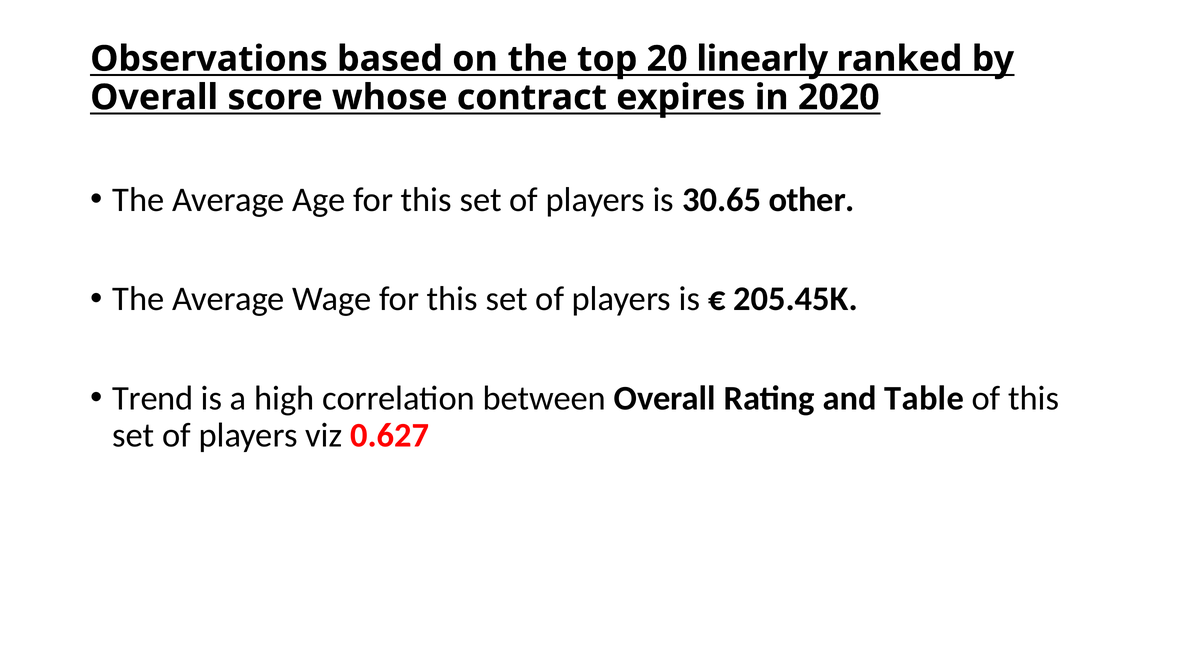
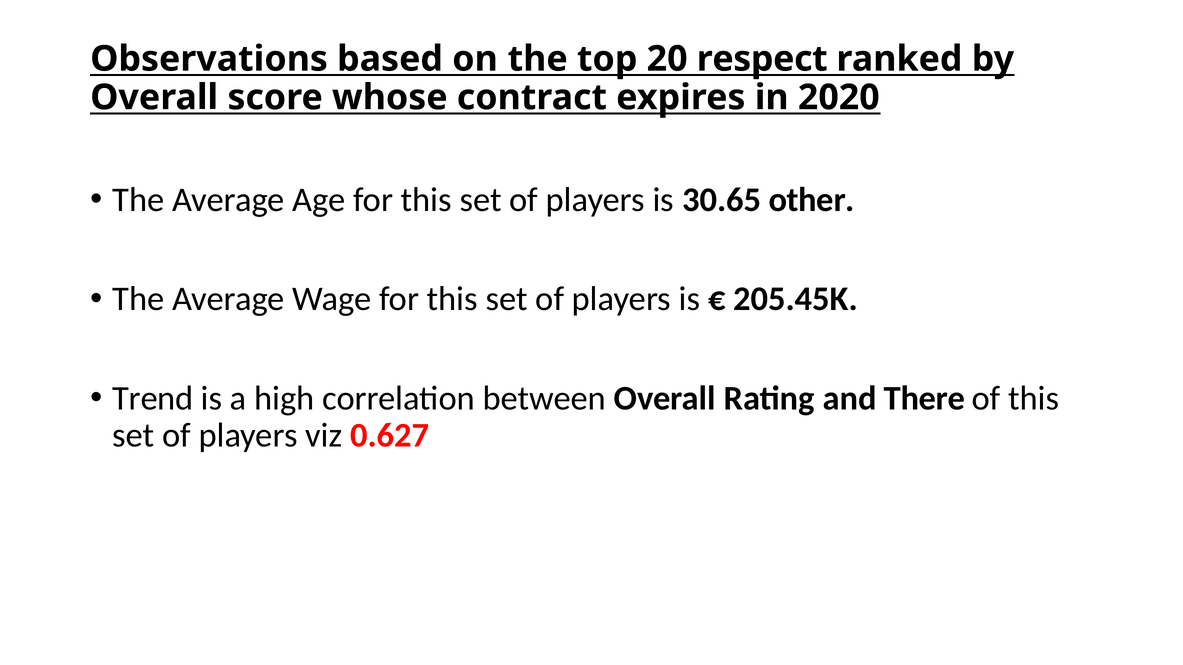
linearly: linearly -> respect (762, 59)
Table: Table -> There (924, 398)
